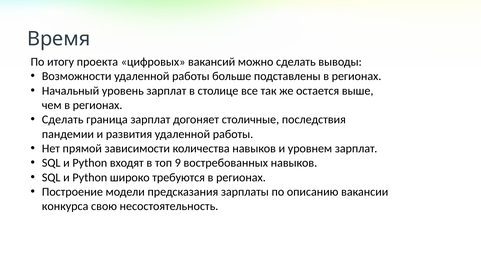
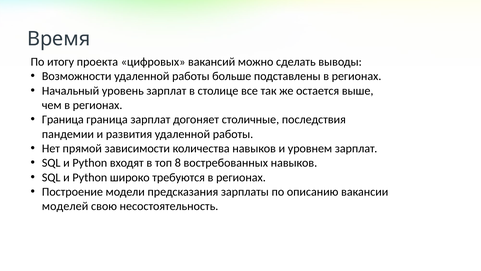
Сделать: Сделать -> Граница (63, 119)
9: 9 -> 8 (178, 163)
конкурса: конкурса -> моделей (65, 206)
